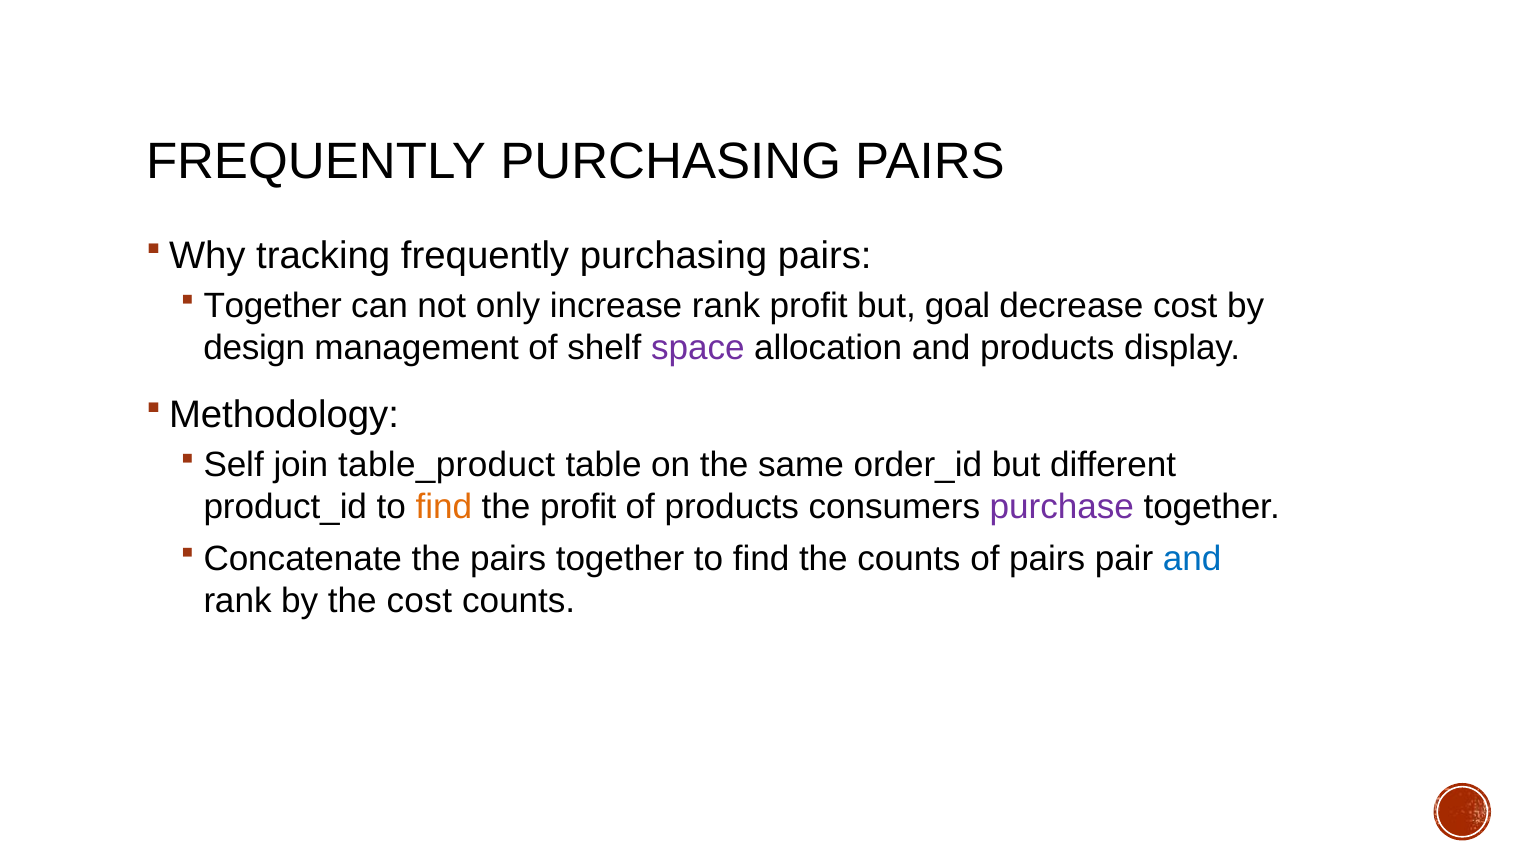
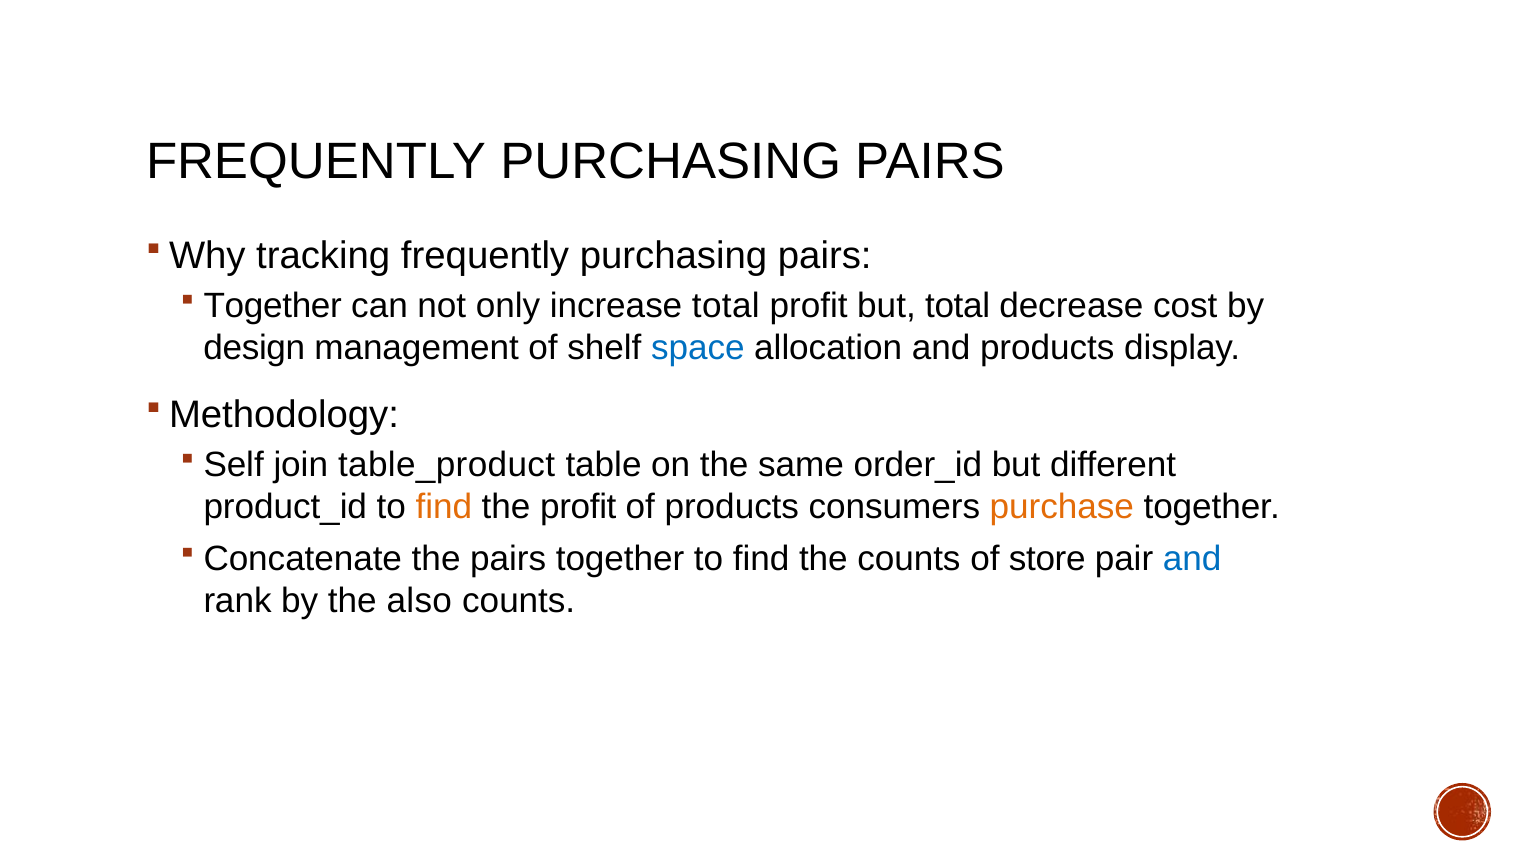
increase rank: rank -> total (726, 306)
but goal: goal -> total (958, 306)
space colour: purple -> blue (698, 348)
purchase colour: purple -> orange (1062, 507)
of pairs: pairs -> store (1047, 559)
the cost: cost -> also (419, 601)
